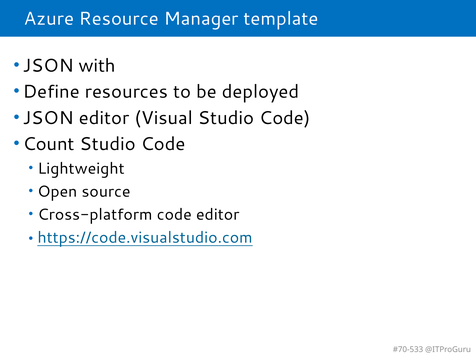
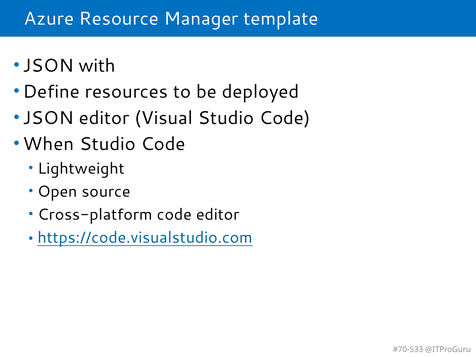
Count: Count -> When (49, 144)
